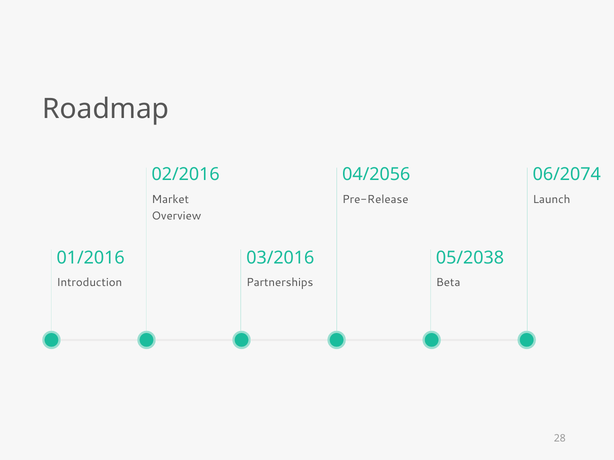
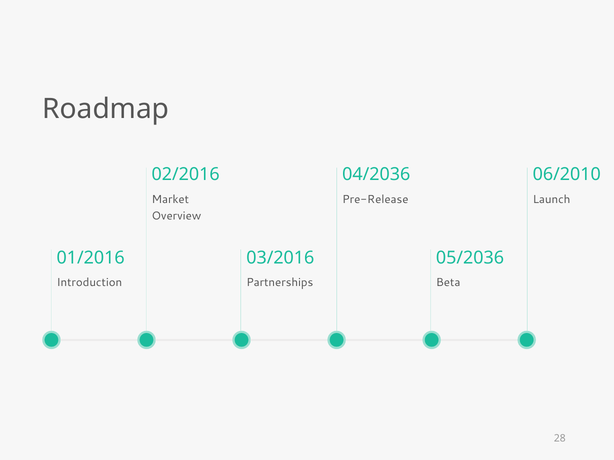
04/2056: 04/2056 -> 04/2036 (376, 175)
06/2074: 06/2074 -> 06/2010 (567, 175)
05/2038: 05/2038 -> 05/2036 (470, 258)
